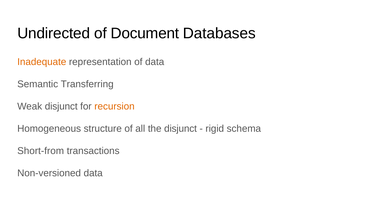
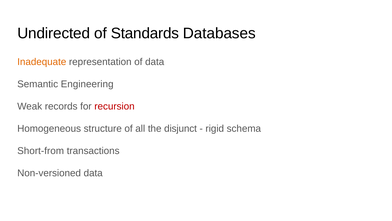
Document: Document -> Standards (145, 33)
Transferring: Transferring -> Engineering (87, 84)
Weak disjunct: disjunct -> records (61, 106)
recursion colour: orange -> red (114, 106)
